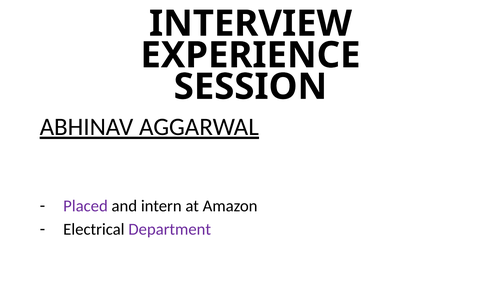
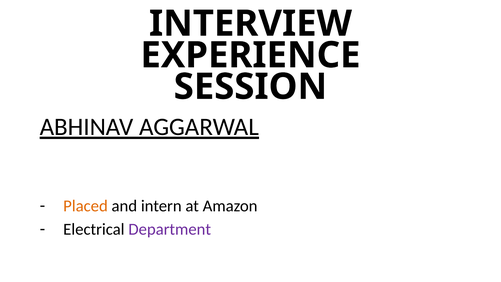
Placed colour: purple -> orange (86, 206)
